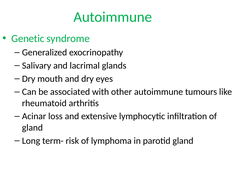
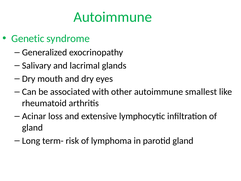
tumours: tumours -> smallest (201, 92)
